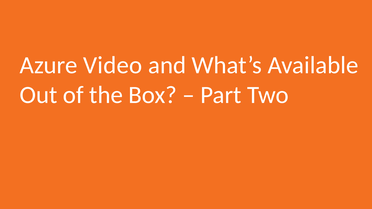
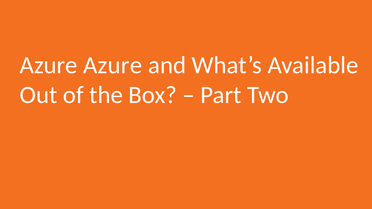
Azure Video: Video -> Azure (113, 65)
